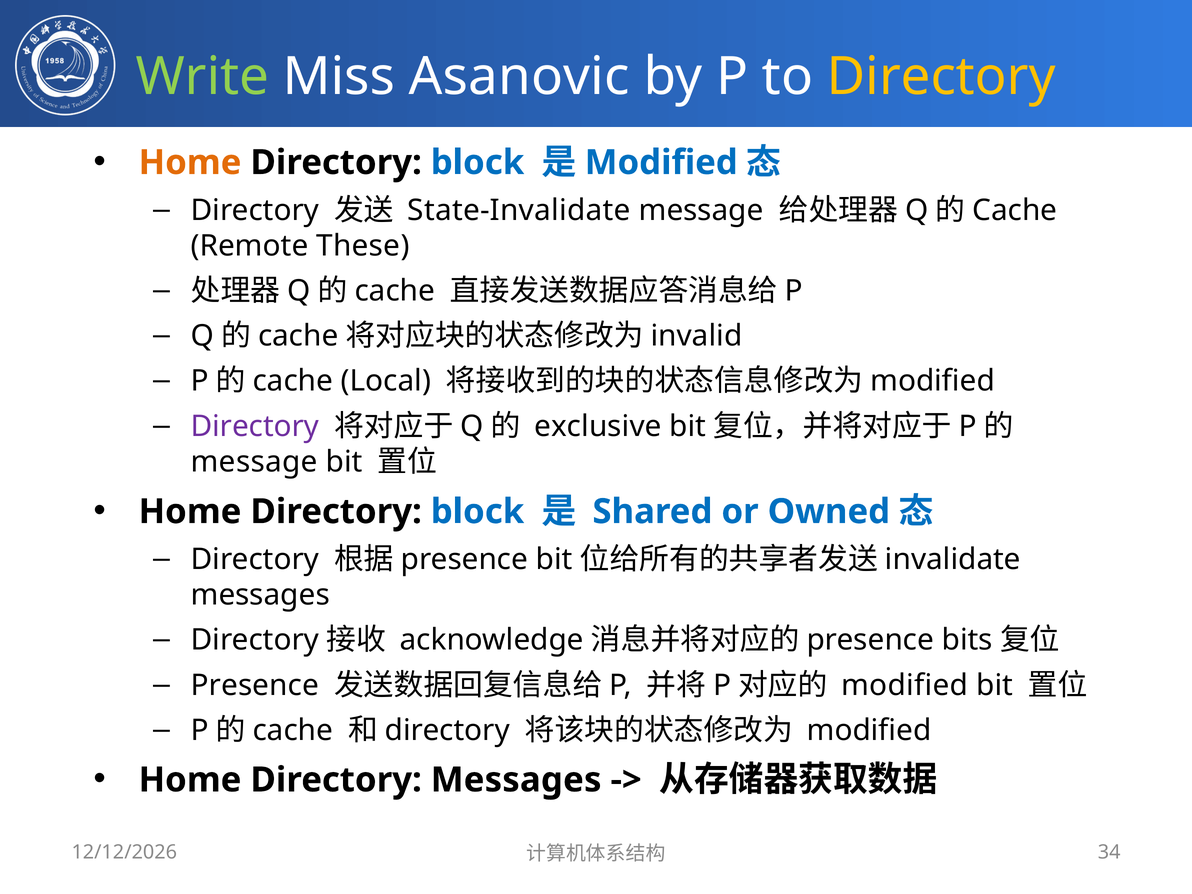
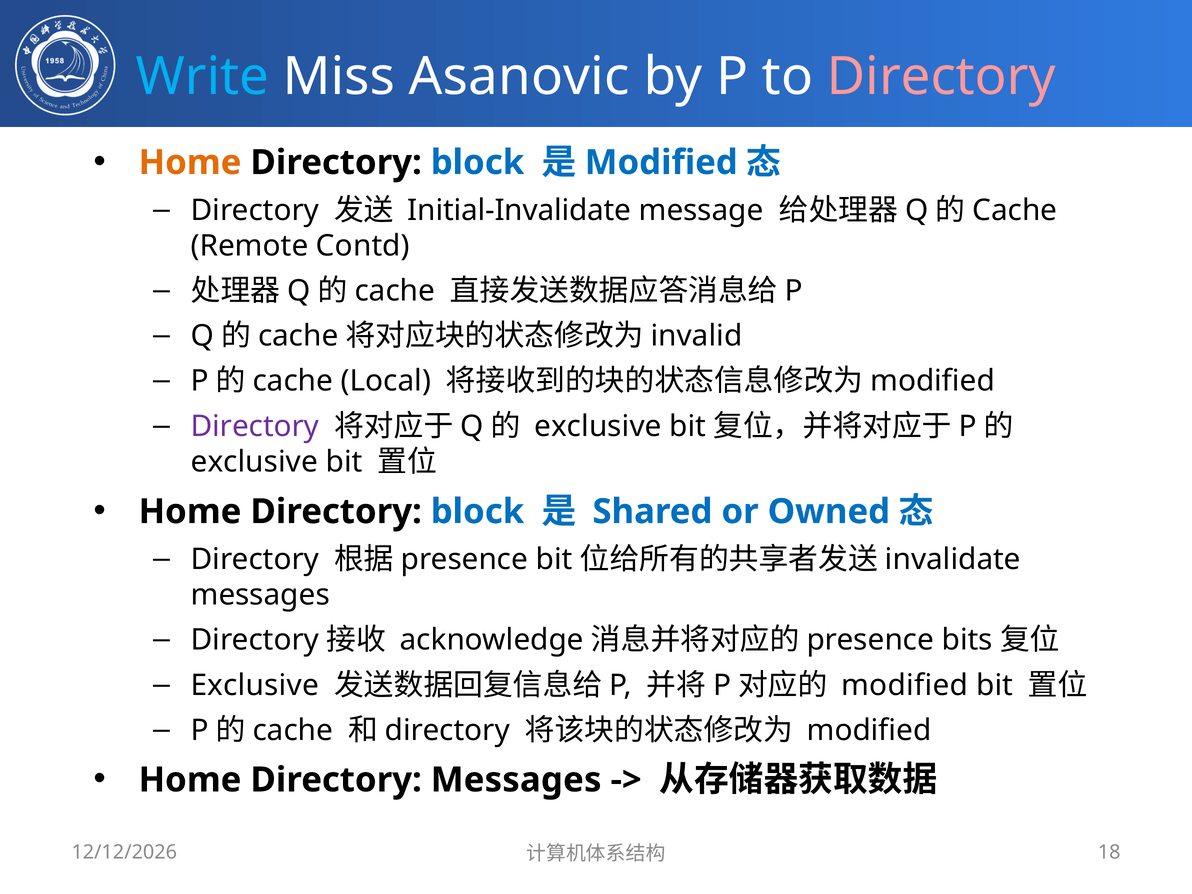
Write colour: light green -> light blue (202, 77)
Directory colour: yellow -> pink (941, 77)
State-Invalidate: State-Invalidate -> Initial-Invalidate (519, 210)
These: These -> Contd (363, 246)
message: message -> exclusive (254, 462)
Presence: Presence -> Exclusive (255, 685)
34: 34 -> 18 (1109, 852)
